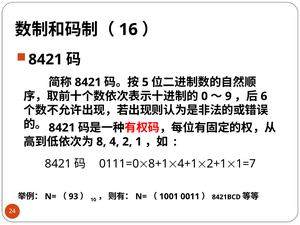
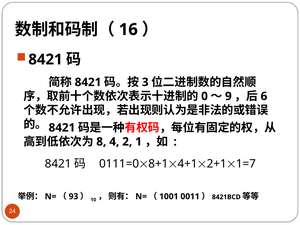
5: 5 -> 3 (145, 82)
